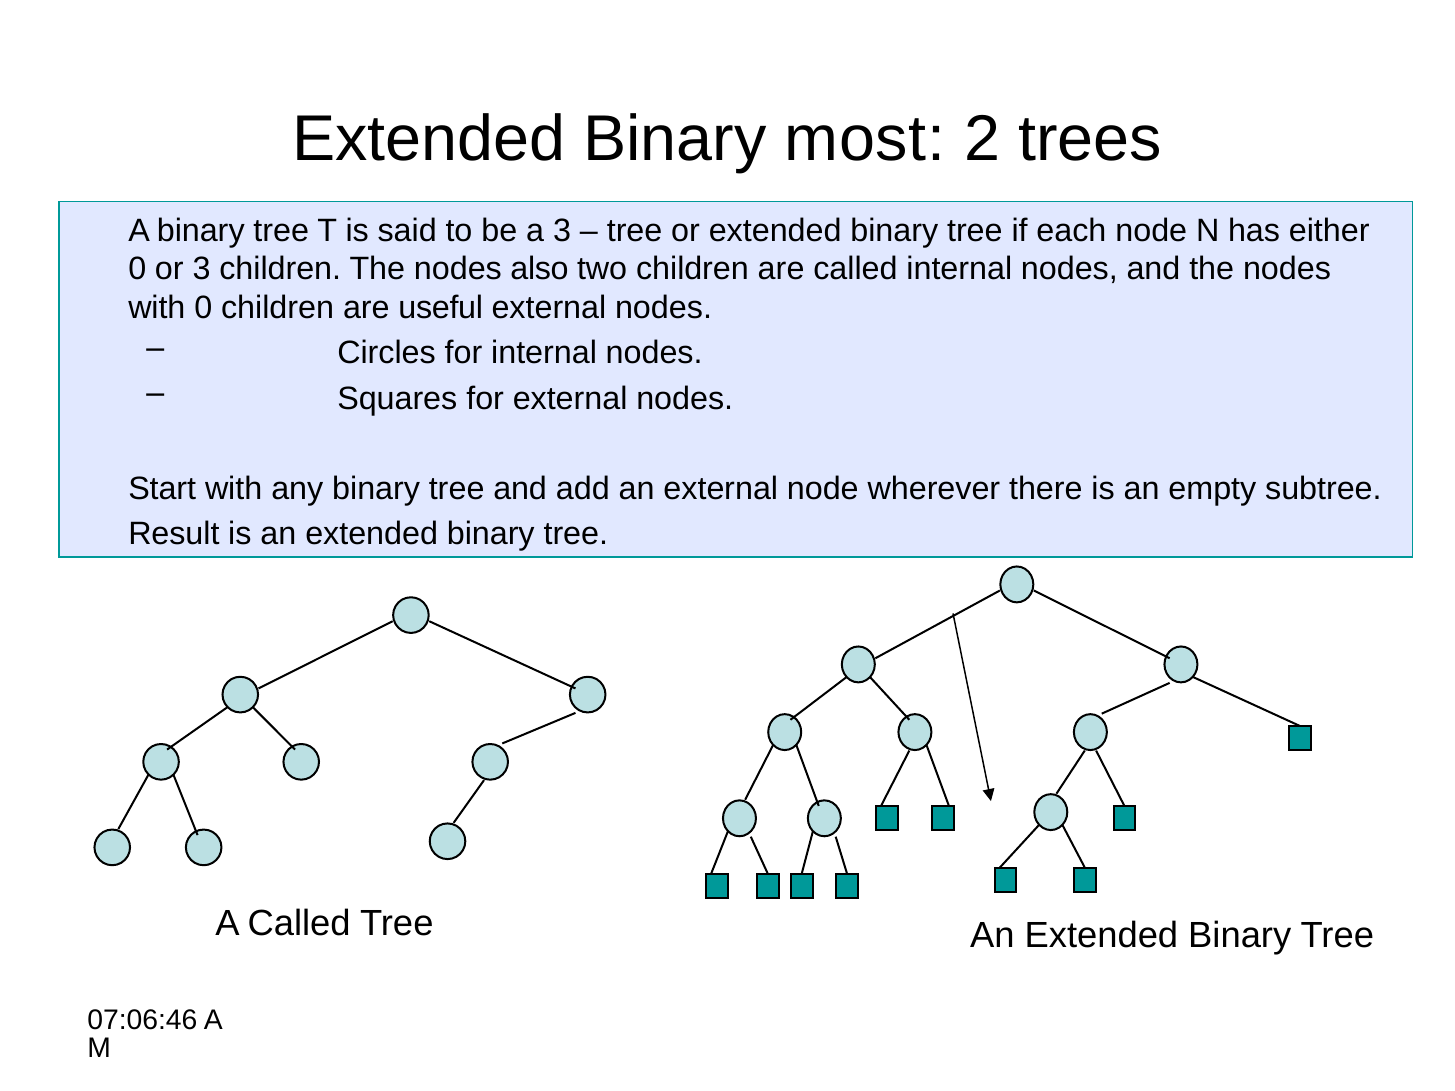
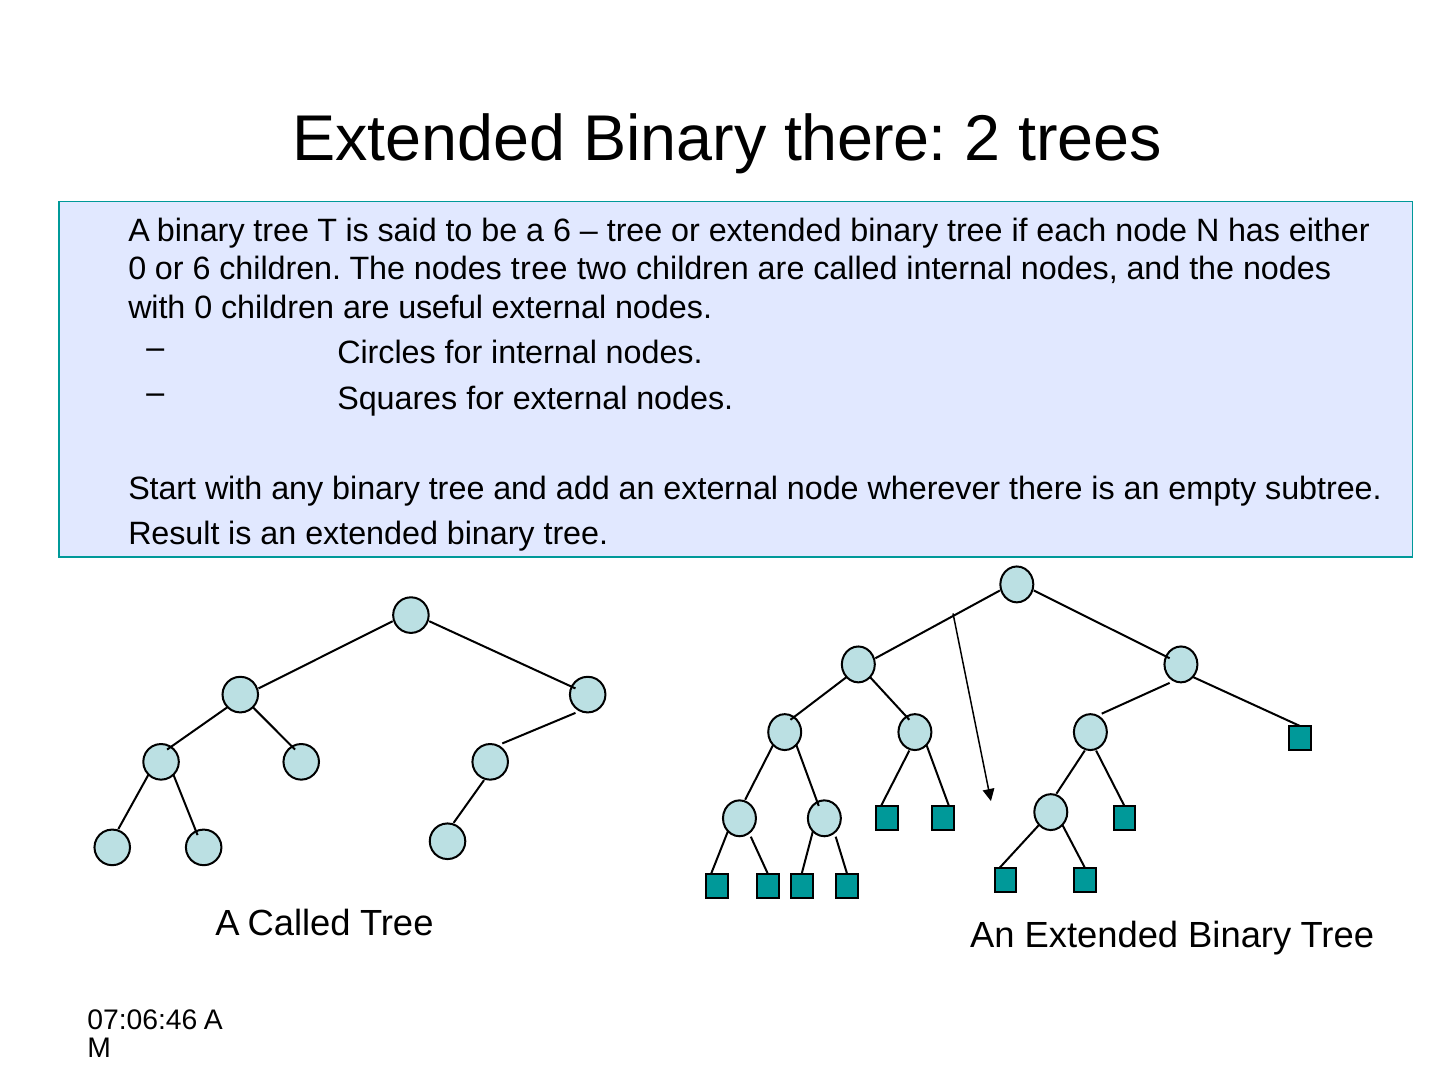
Binary most: most -> there (866, 139)
a 3: 3 -> 6 (562, 231)
or 3: 3 -> 6 (202, 269)
nodes also: also -> tree (539, 269)
